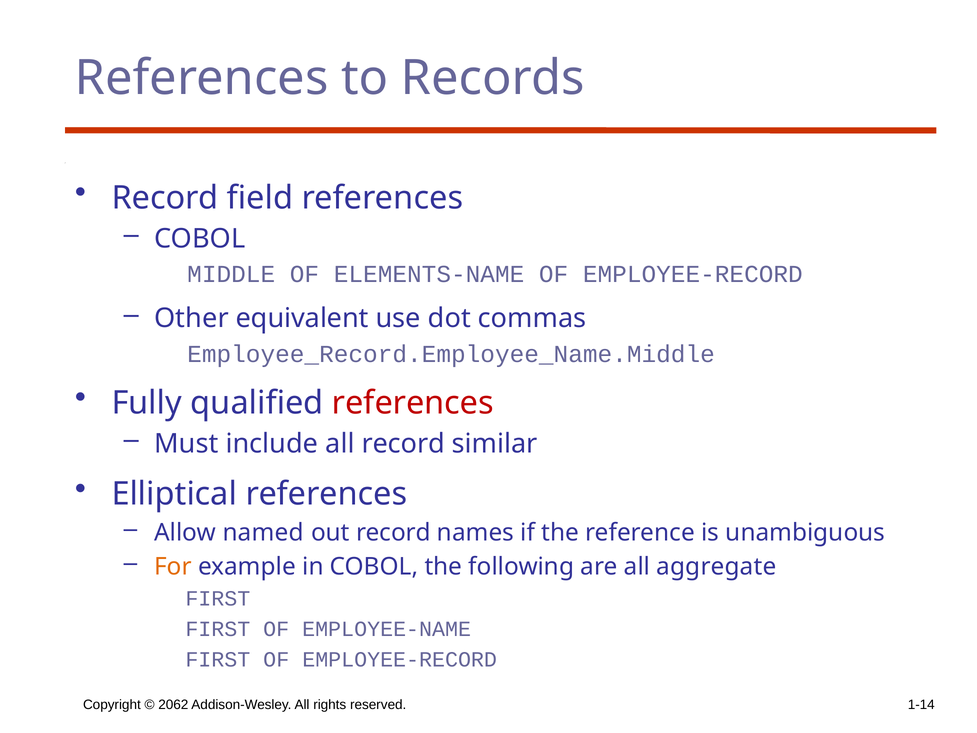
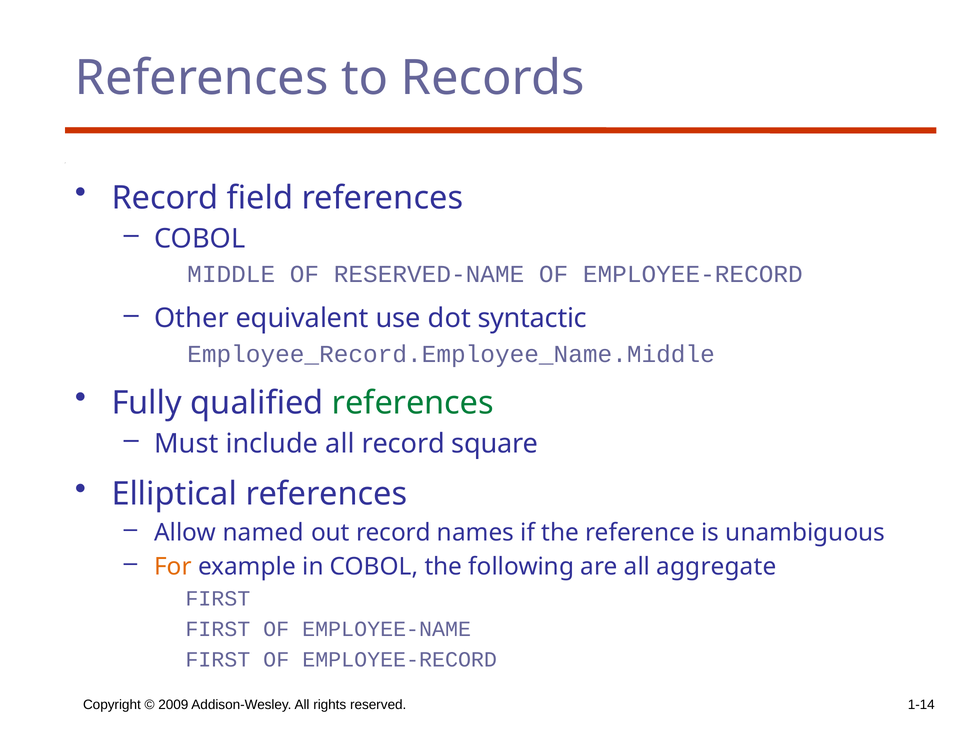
ELEMENTS-NAME: ELEMENTS-NAME -> RESERVED-NAME (429, 274)
commas: commas -> syntactic (532, 318)
references colour: red -> green (413, 403)
similar: similar -> square (495, 444)
2062: 2062 -> 2009 (173, 704)
